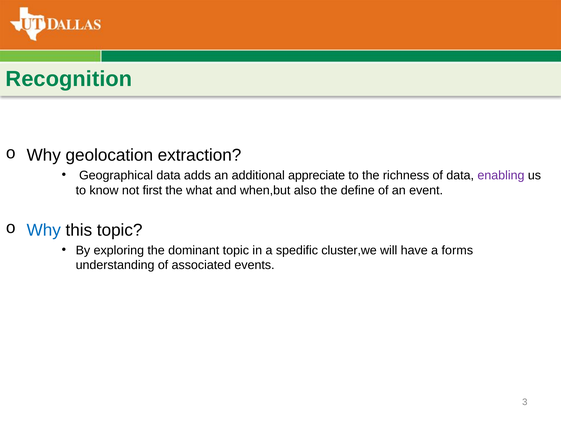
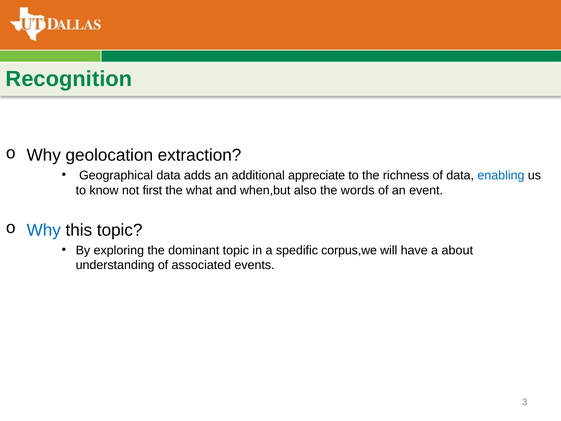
enabling colour: purple -> blue (501, 175)
define: define -> words (358, 190)
cluster,we: cluster,we -> corpus,we (349, 250)
forms: forms -> about (457, 250)
